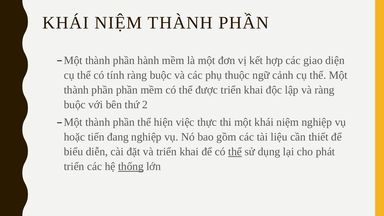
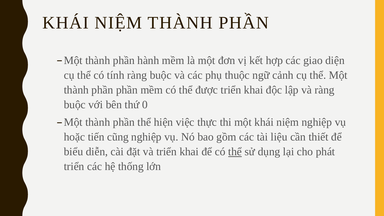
2: 2 -> 0 (145, 105)
đang: đang -> cũng (118, 137)
thống underline: present -> none (131, 166)
